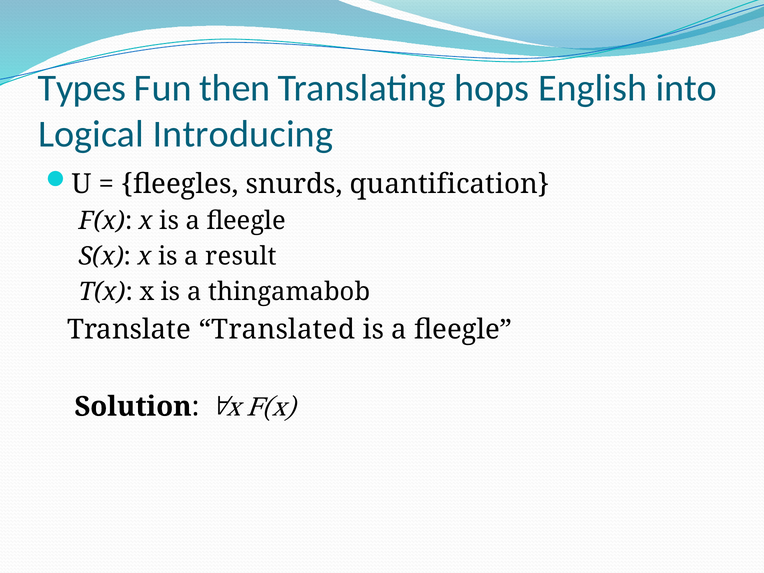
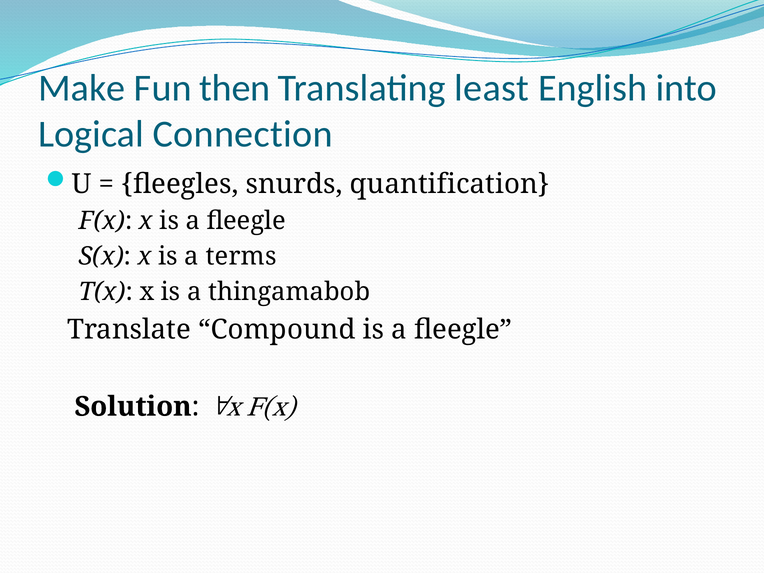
Types: Types -> Make (82, 88)
hops: hops -> least (492, 88)
Introducing: Introducing -> Connection (243, 134)
result: result -> terms (241, 256)
Translated: Translated -> Compound (277, 329)
